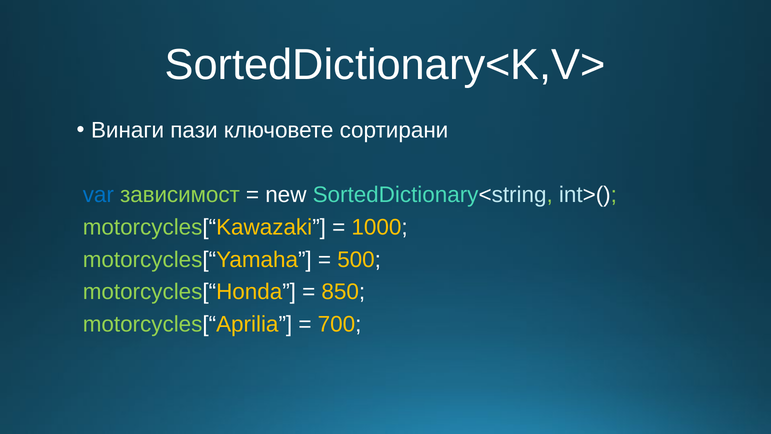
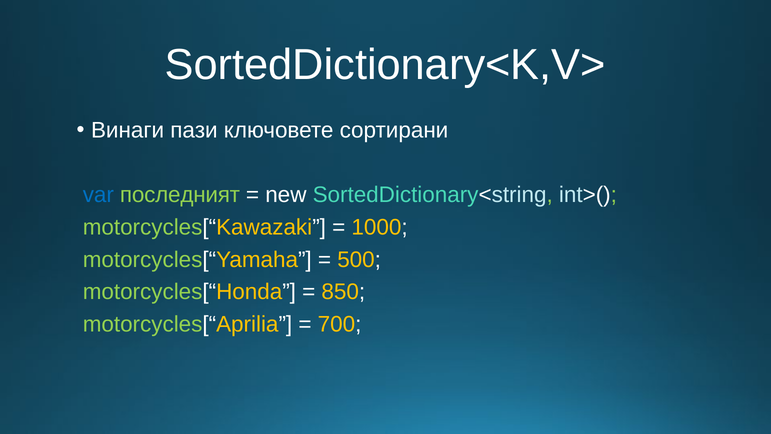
зависимост: зависимост -> последният (180, 195)
